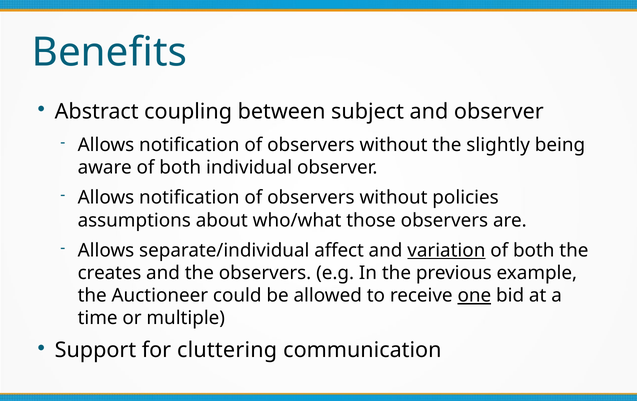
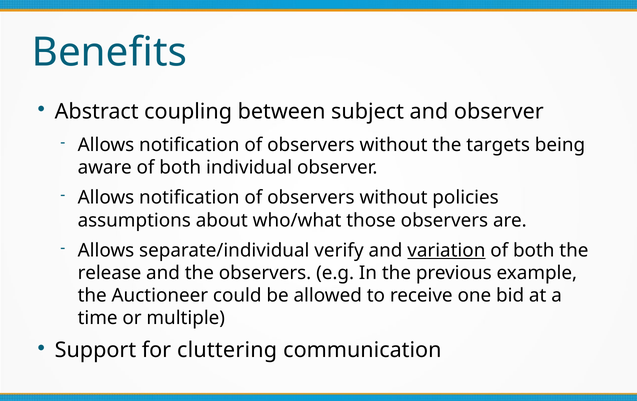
slightly: slightly -> targets (498, 145)
affect: affect -> verify (339, 251)
creates: creates -> release (110, 273)
one underline: present -> none (474, 296)
